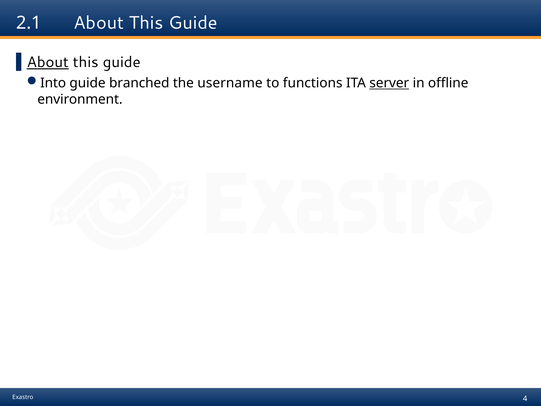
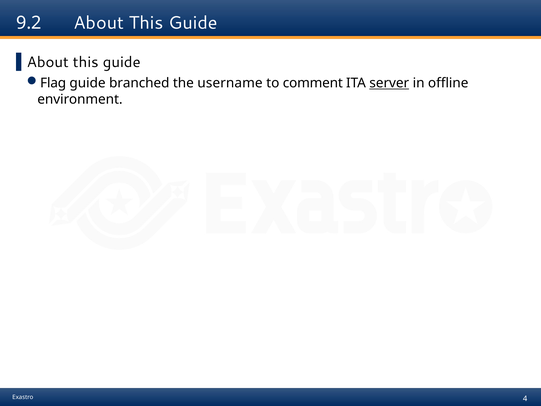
2.1: 2.1 -> 9.2 (29, 23)
About underline: present -> none (48, 62)
Into: Into -> Flag (53, 83)
functions: functions -> comment (313, 83)
